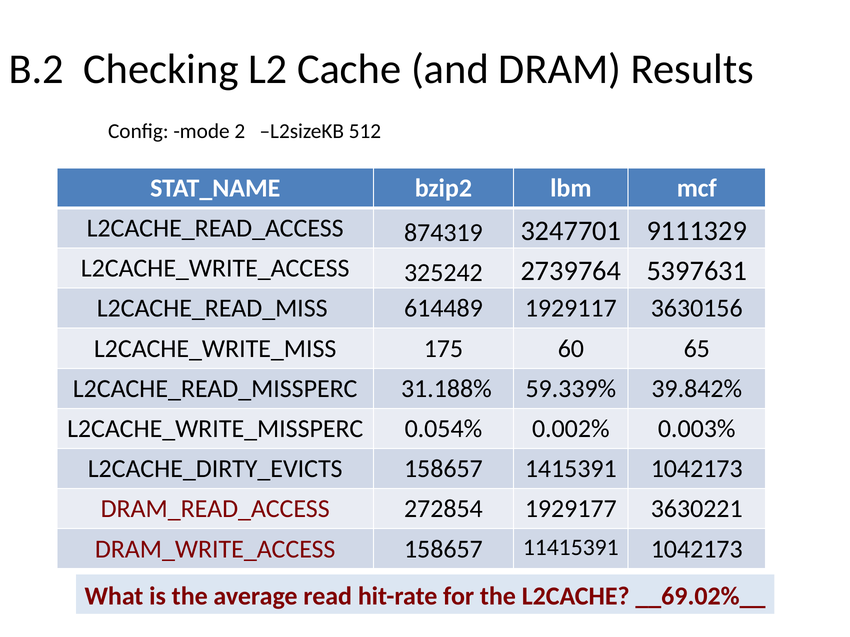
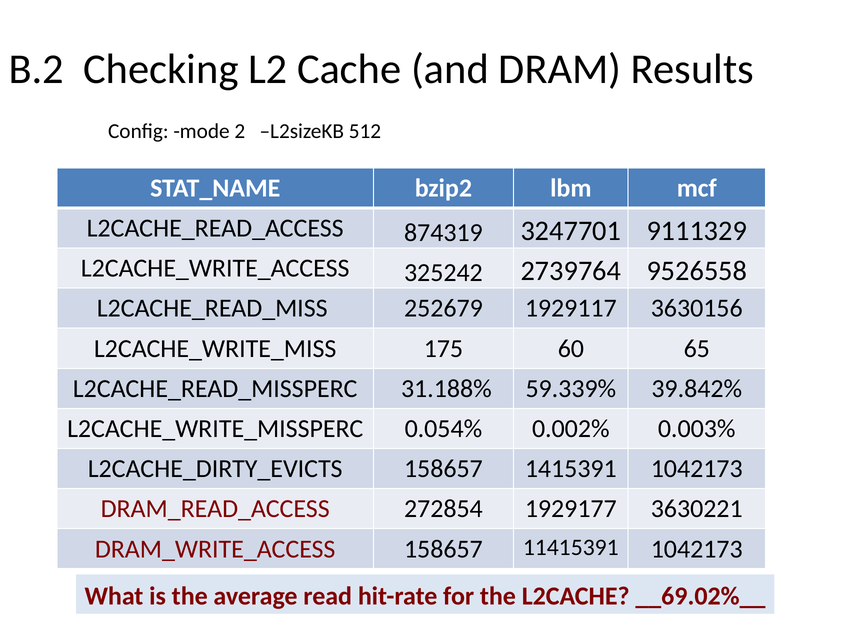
5397631: 5397631 -> 9526558 (697, 271)
614489: 614489 -> 252679 (443, 309)
